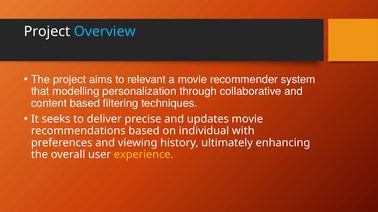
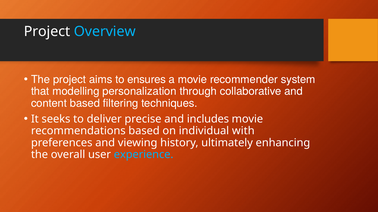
relevant: relevant -> ensures (147, 80)
updates: updates -> includes (208, 119)
experience colour: yellow -> light blue (144, 155)
